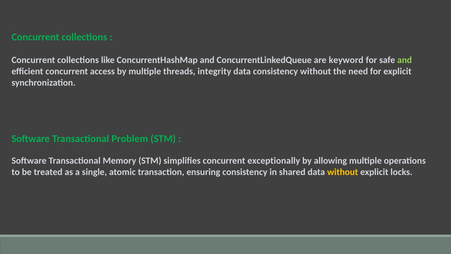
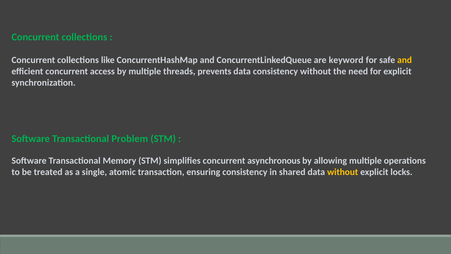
and colour: light green -> yellow (405, 60)
integrity: integrity -> prevents (214, 71)
exceptionally: exceptionally -> asynchronous (274, 160)
